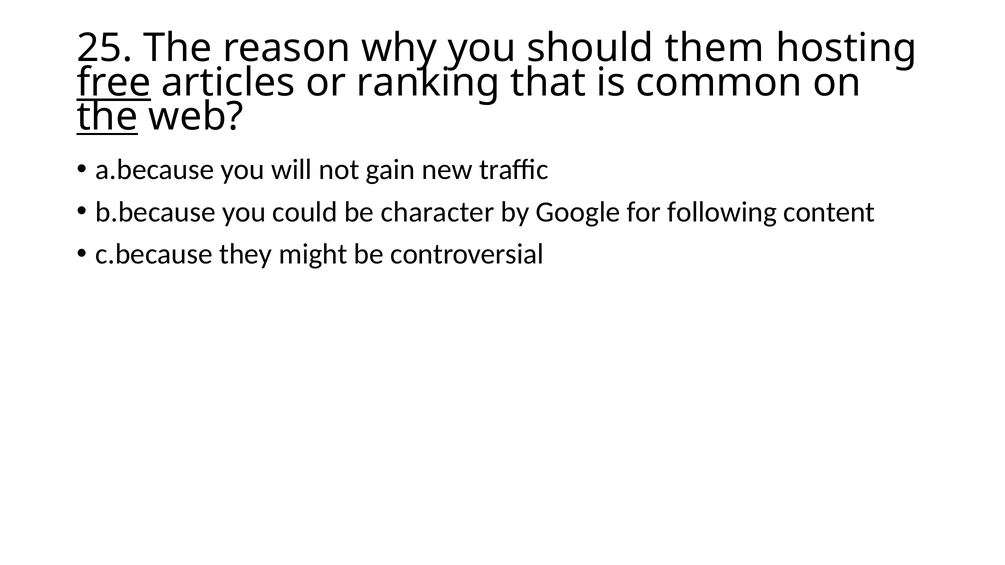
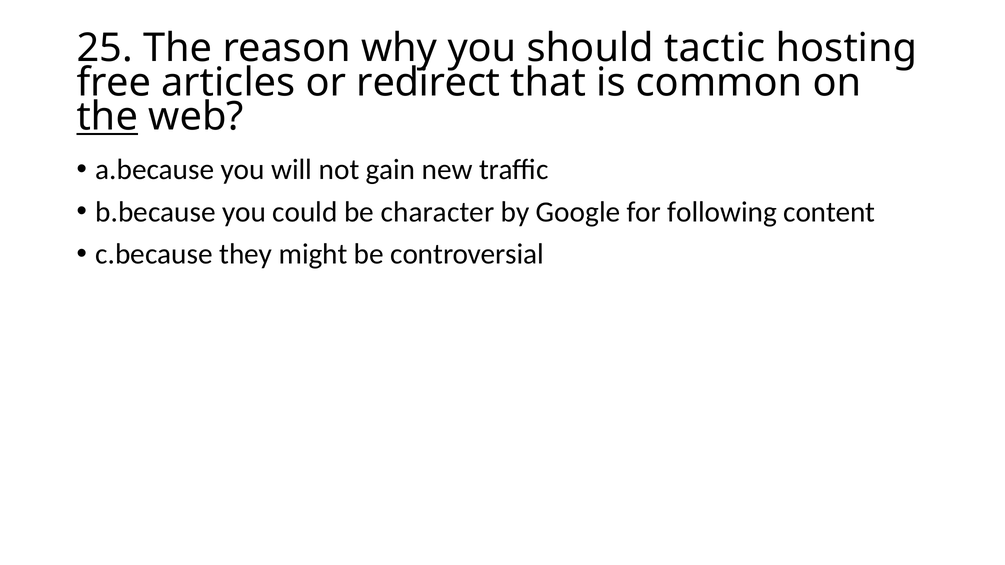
them: them -> tactic (715, 48)
free underline: present -> none (114, 83)
ranking: ranking -> redirect (428, 83)
